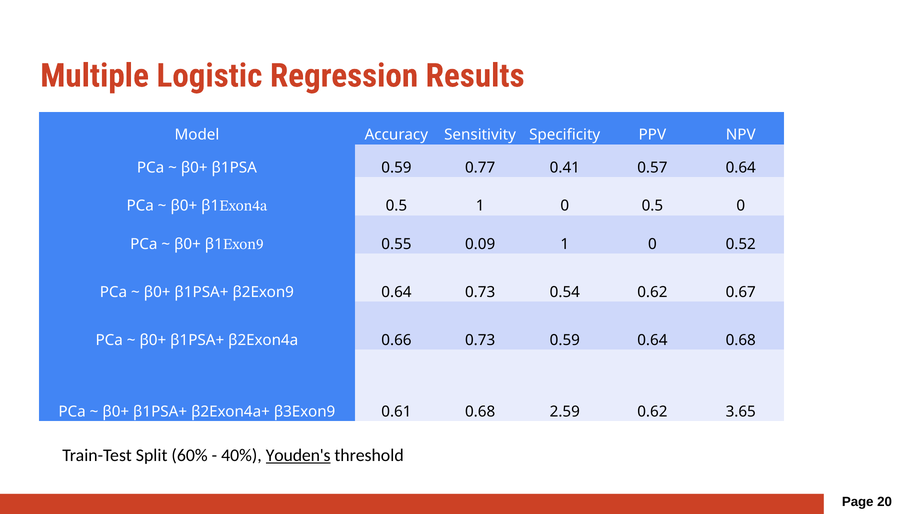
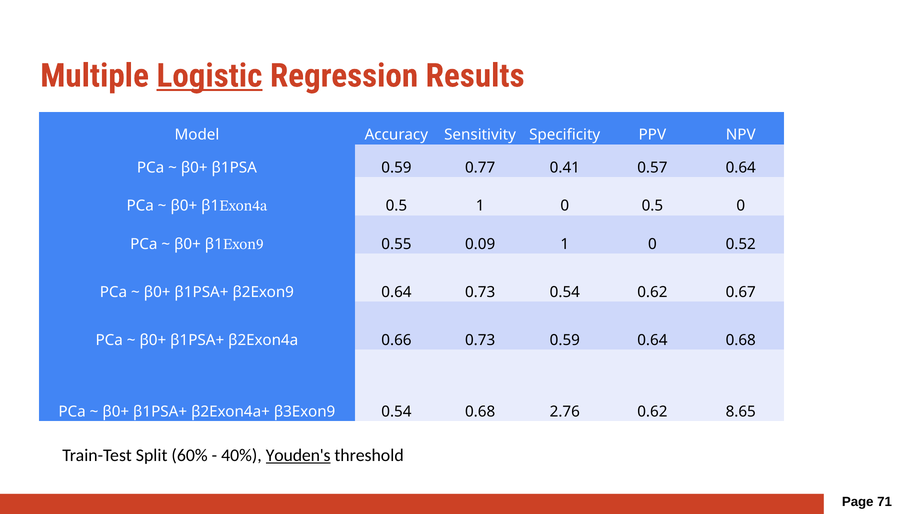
Logistic underline: none -> present (209, 76)
β3Exon9 0.61: 0.61 -> 0.54 (396, 412)
2.59: 2.59 -> 2.76 (565, 412)
3.65: 3.65 -> 8.65 (741, 412)
20: 20 -> 71 (885, 502)
